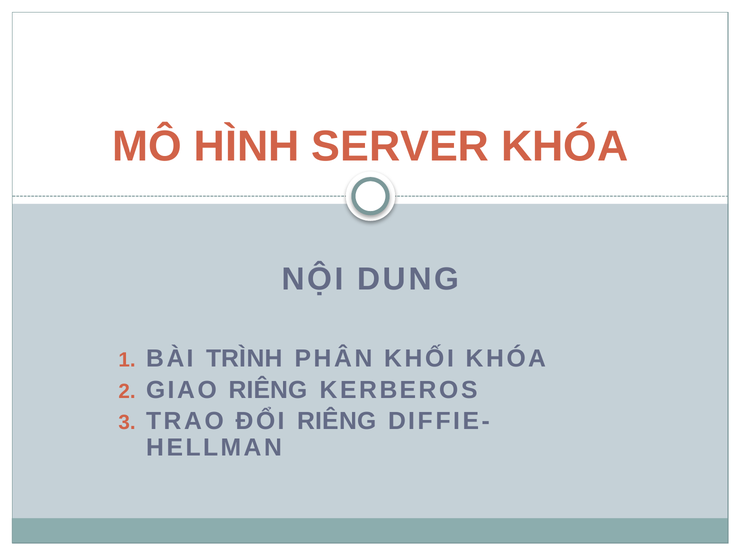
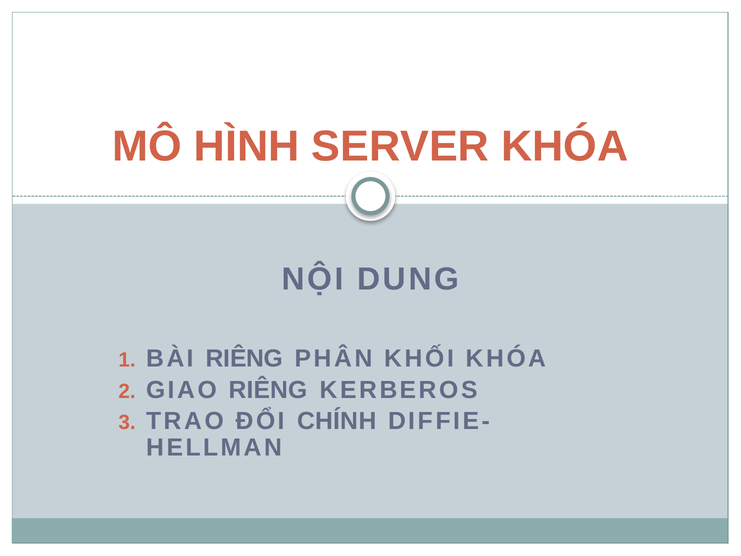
BÀI TRÌNH: TRÌNH -> RIÊNG (244, 359)
ĐỔI RIÊNG: RIÊNG -> CHÍNH (337, 421)
